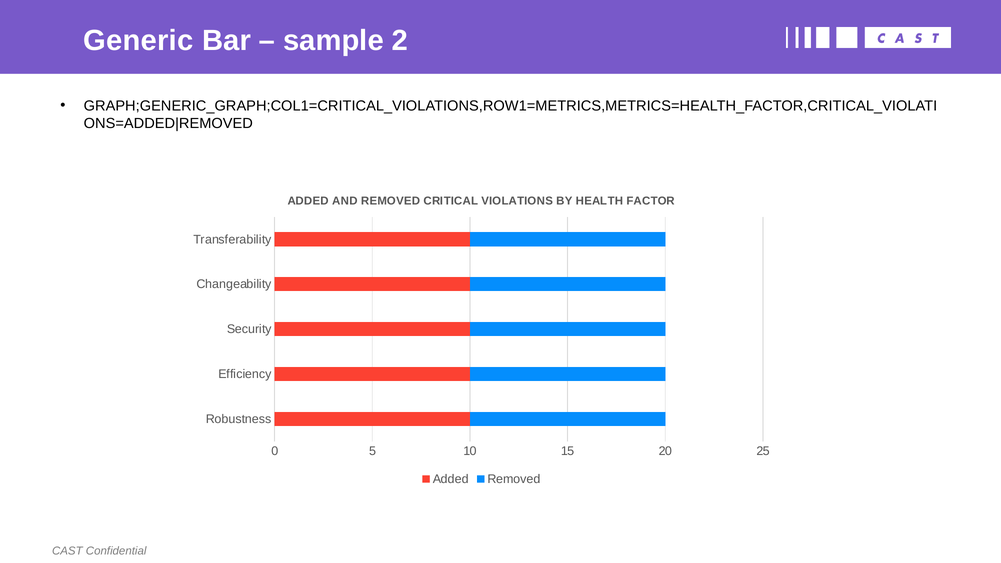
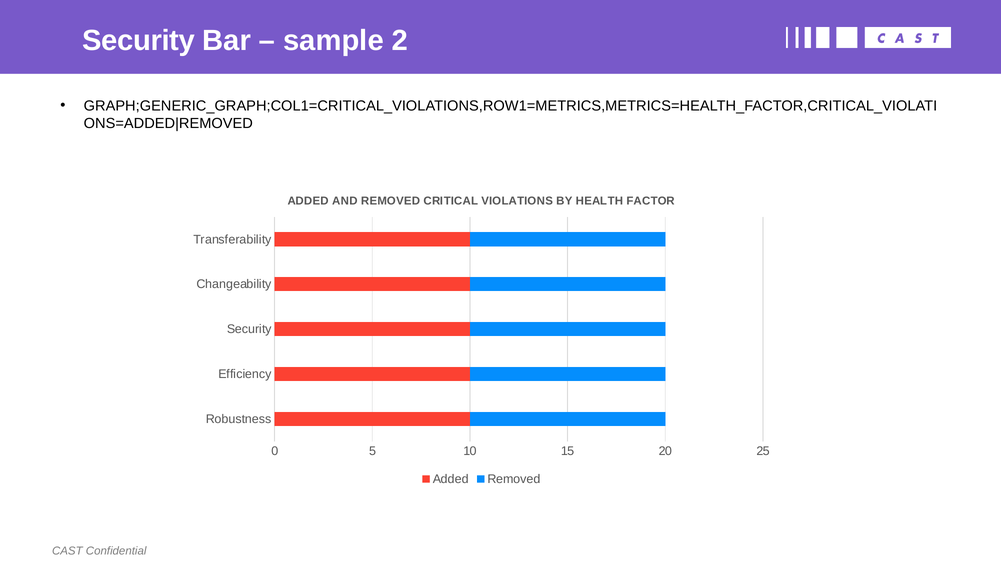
Generic: Generic -> Security (139, 40)
